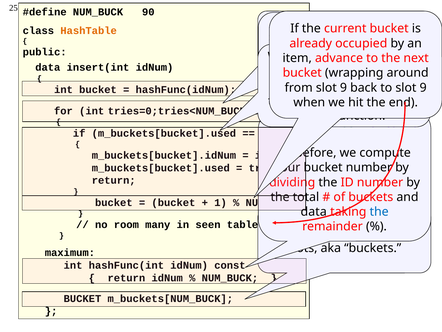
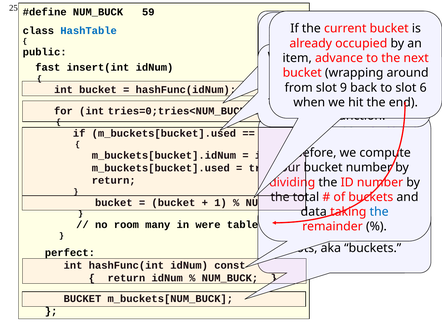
90: 90 -> 59 (148, 12)
HashTable colour: orange -> blue (89, 31)
data: data -> fast (48, 67)
9: 9 -> 6 (423, 88)
seen: seen -> were (208, 224)
maximum: maximum -> perfect (70, 252)
